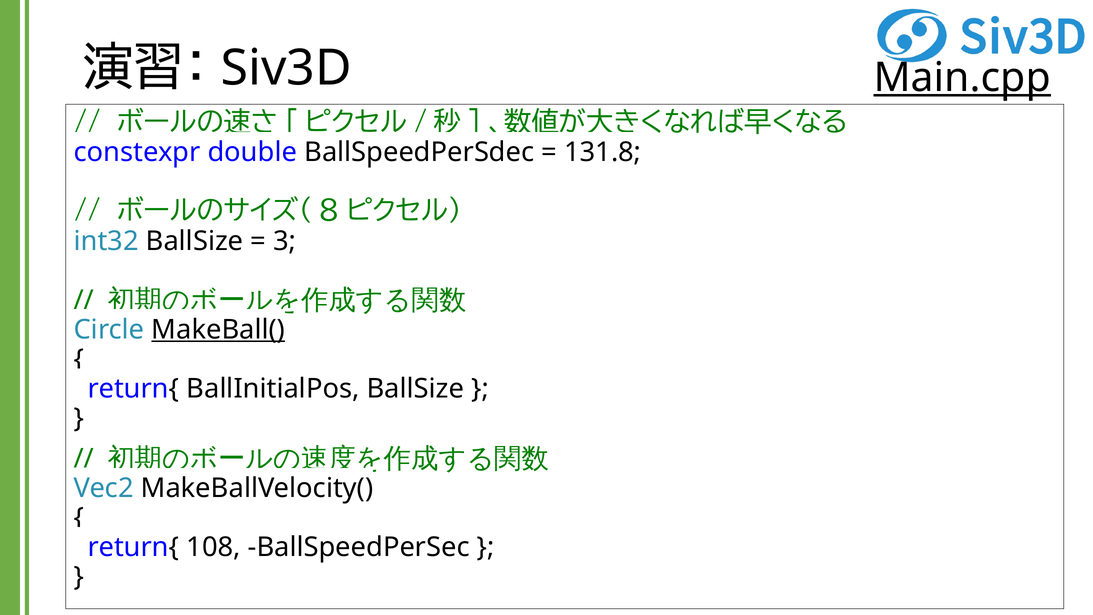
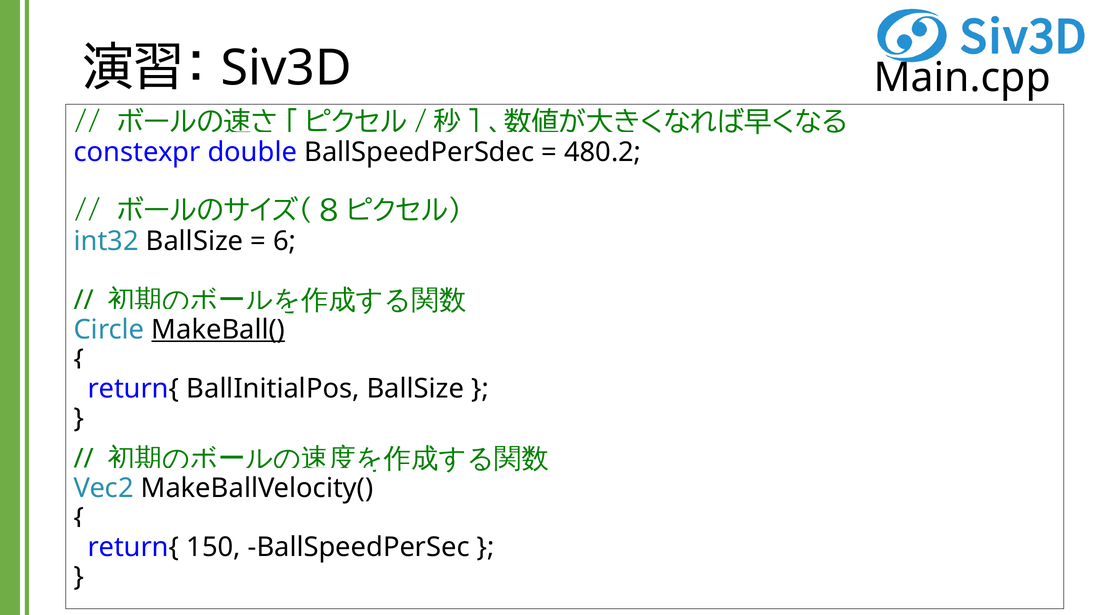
Main.cpp underline: present -> none (962, 78)
131.8: 131.8 -> 480.2 (603, 152)
3: 3 -> 6 (285, 241)
108: 108 -> 150 (214, 547)
